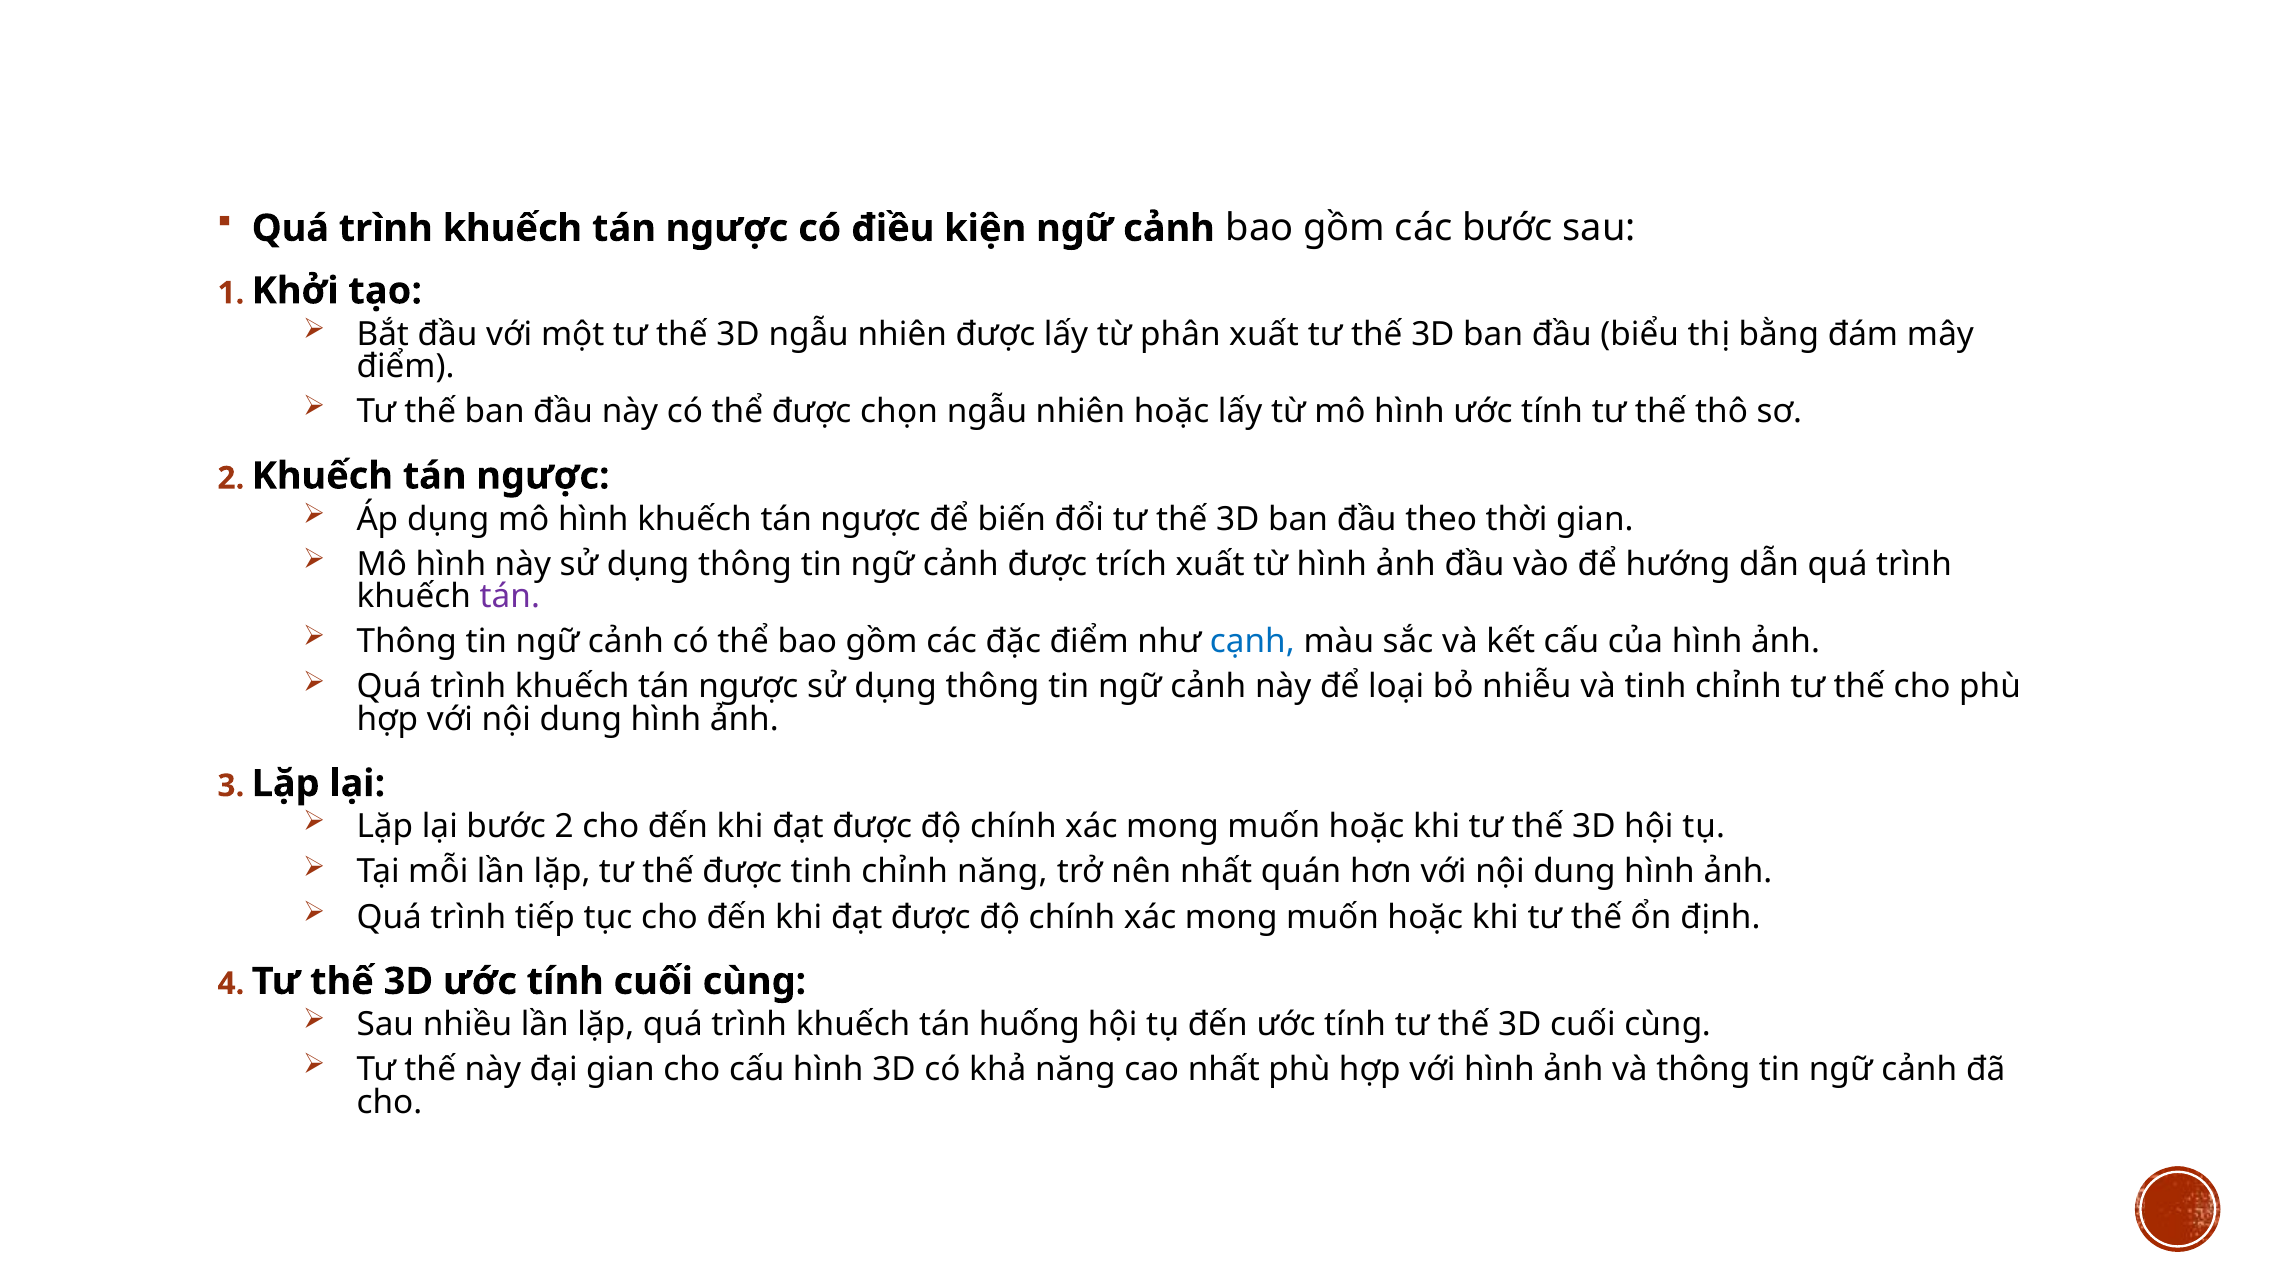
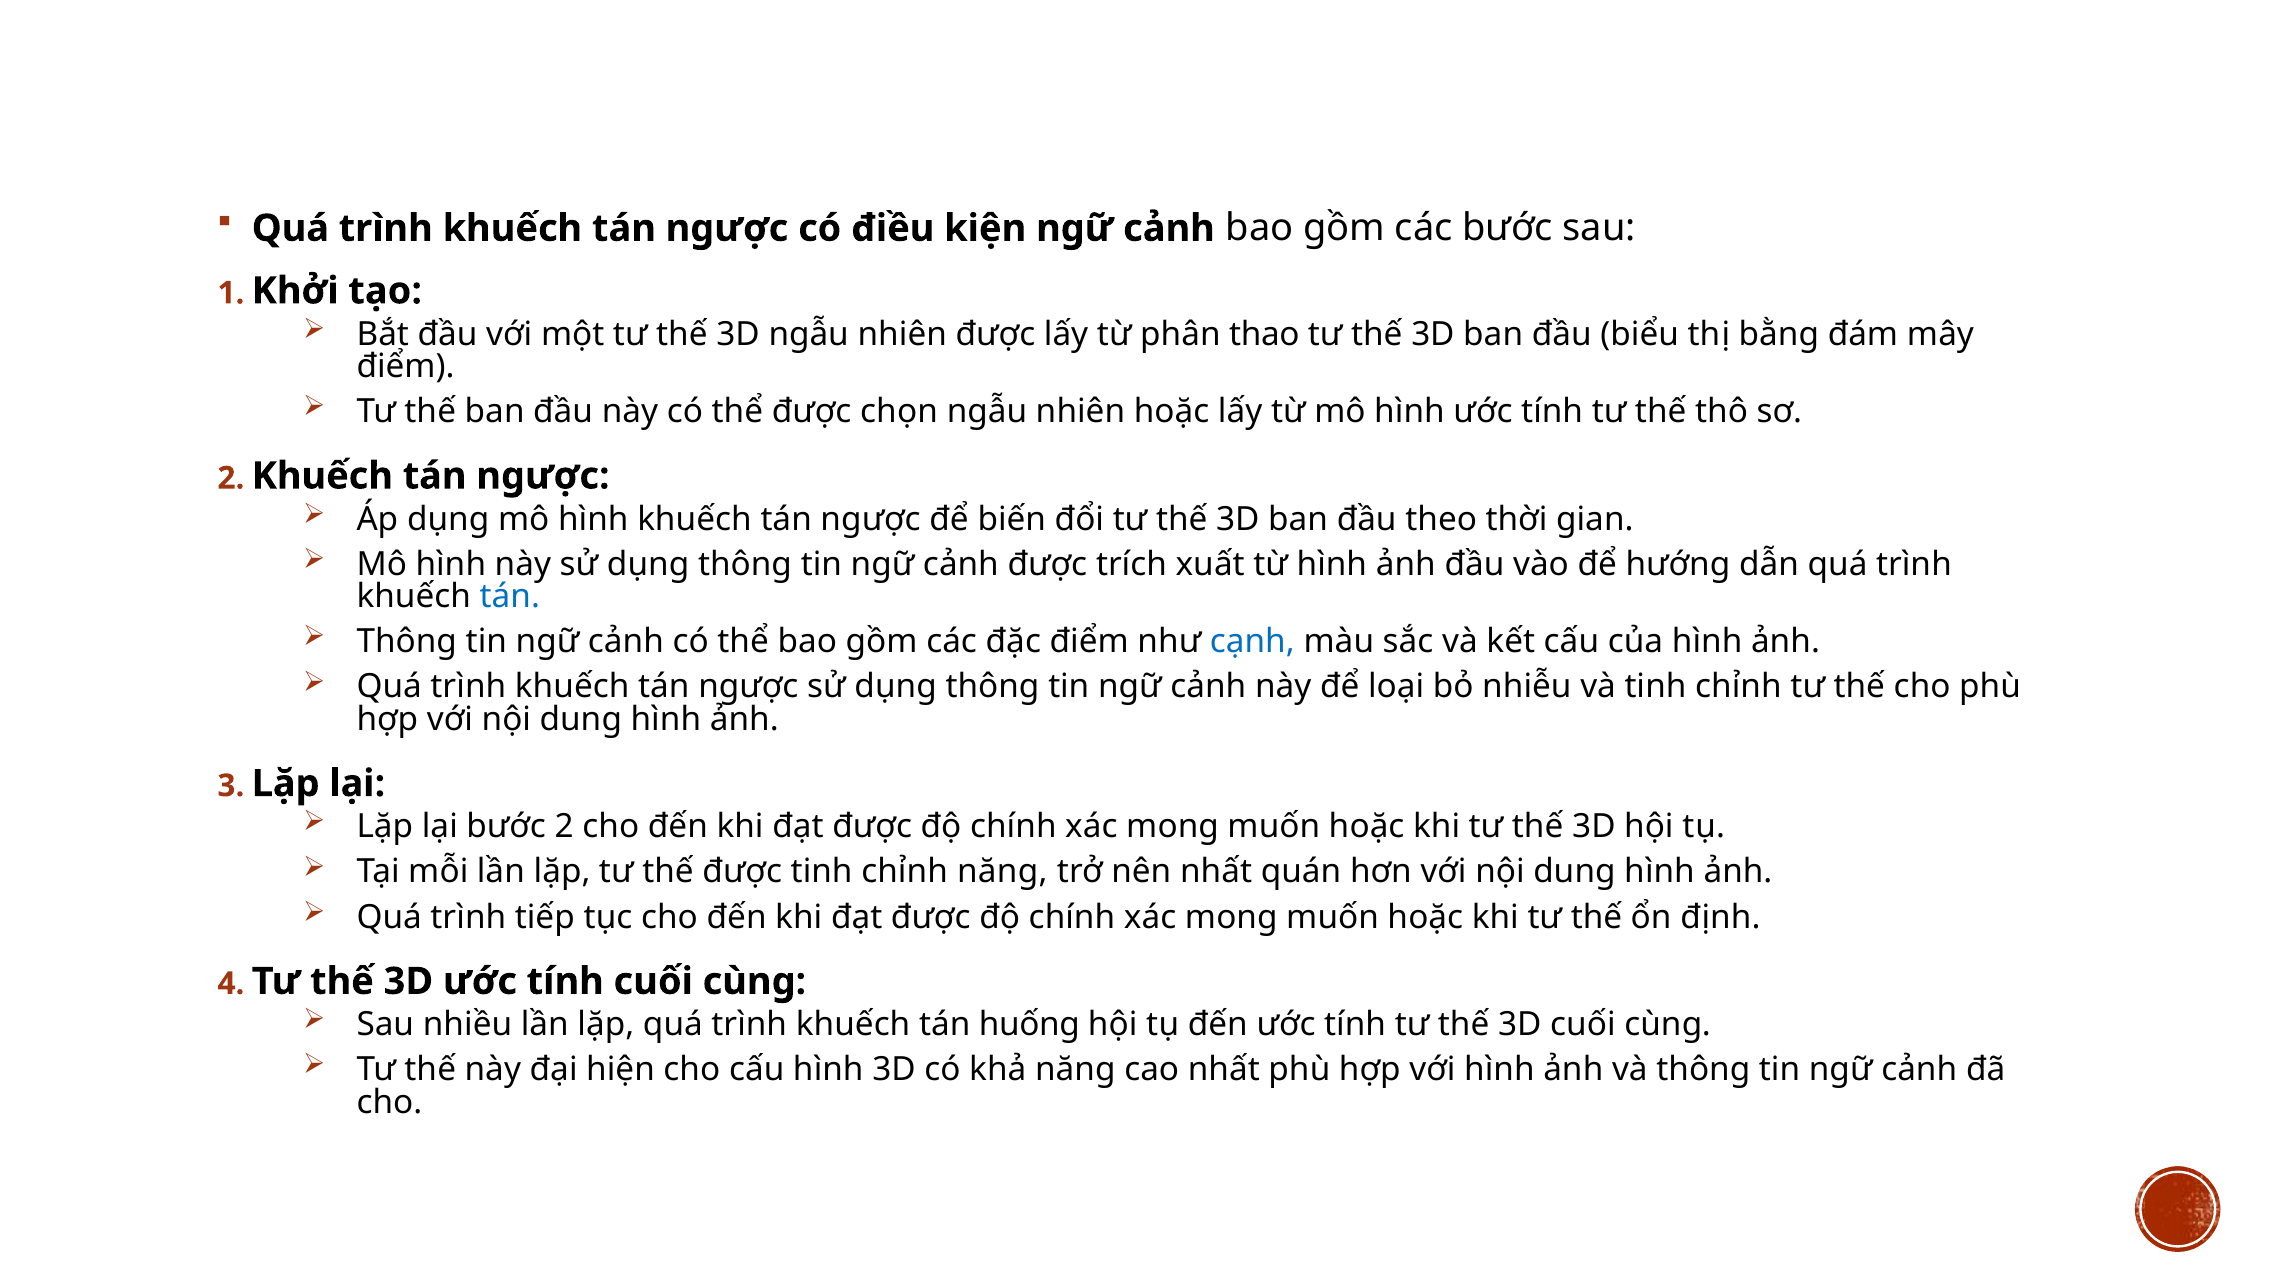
phân xuất: xuất -> thao (1264, 334)
tán colour: purple -> blue (510, 597)
đại gian: gian -> hiện (621, 1070)
